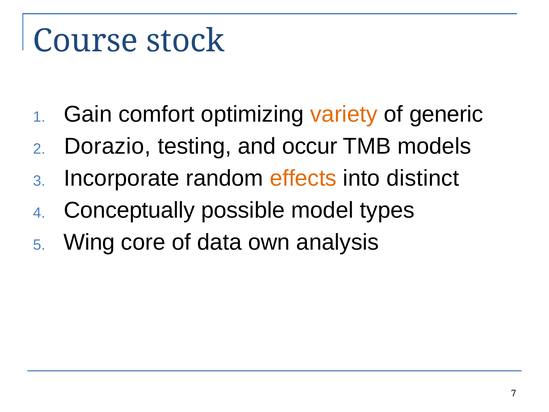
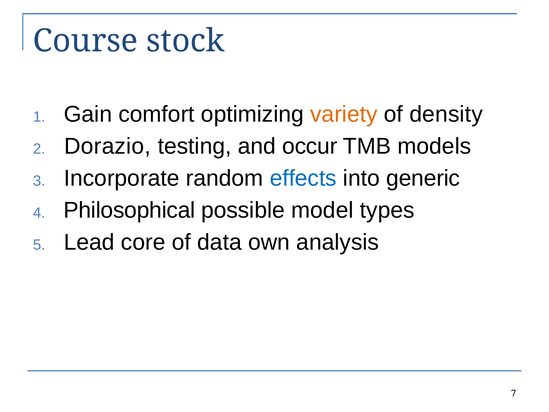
generic: generic -> density (446, 114)
effects colour: orange -> blue (303, 178)
distinct: distinct -> generic (423, 178)
Conceptually: Conceptually -> Philosophical (129, 210)
Wing: Wing -> Lead (89, 242)
